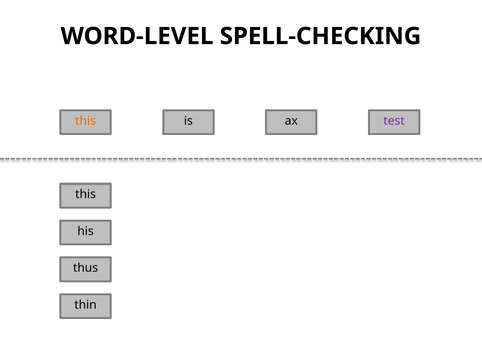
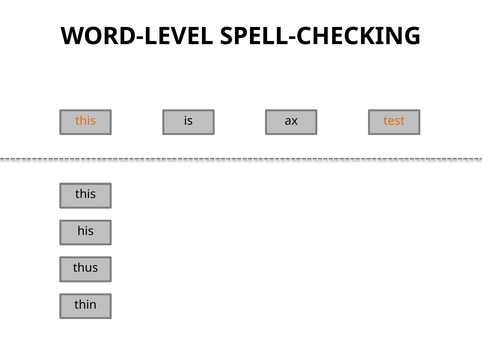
test colour: purple -> orange (394, 121)
